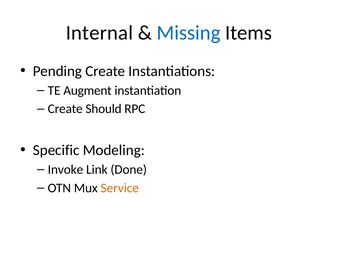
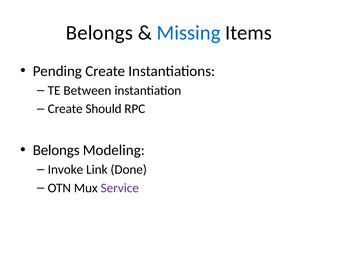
Internal: Internal -> Belongs (99, 33)
Augment: Augment -> Between (87, 90)
Specific: Specific -> Belongs (56, 150)
Service colour: orange -> purple (120, 188)
